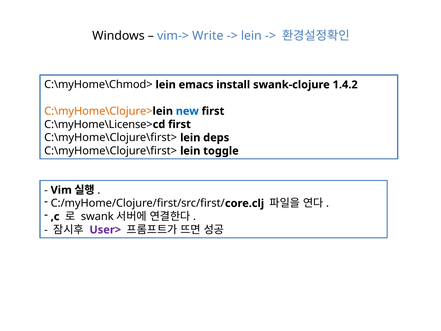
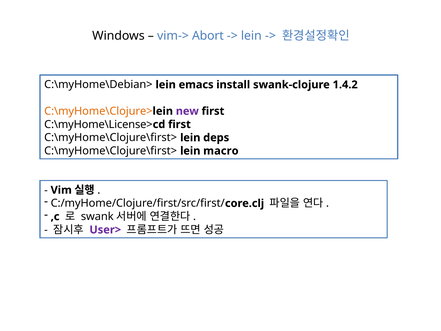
Write: Write -> Abort (208, 36)
C:\myHome\Chmod>: C:\myHome\Chmod> -> C:\myHome\Debian> (98, 85)
new colour: blue -> purple (187, 111)
toggle: toggle -> macro (221, 151)
